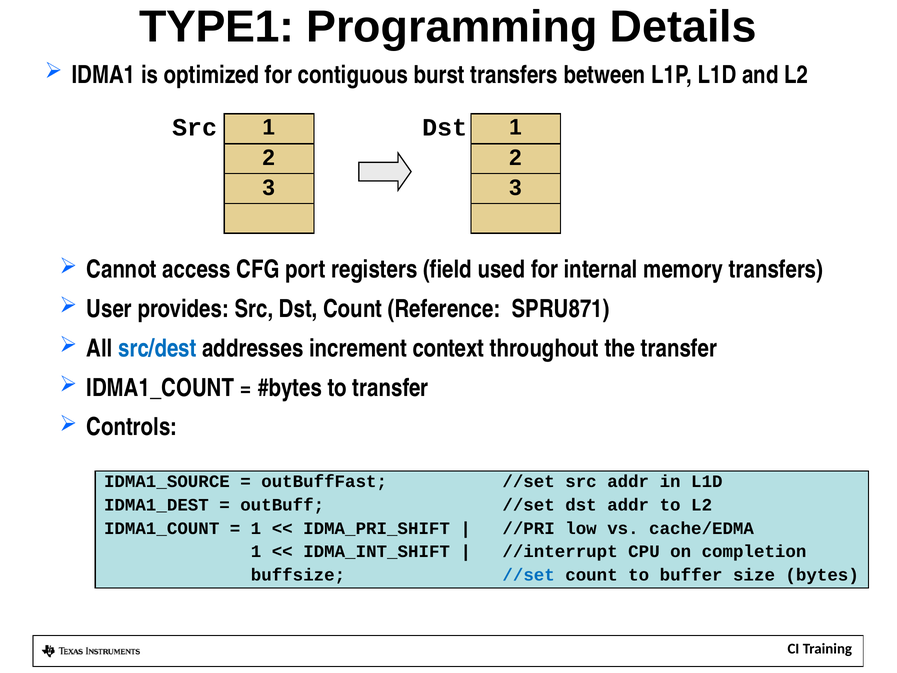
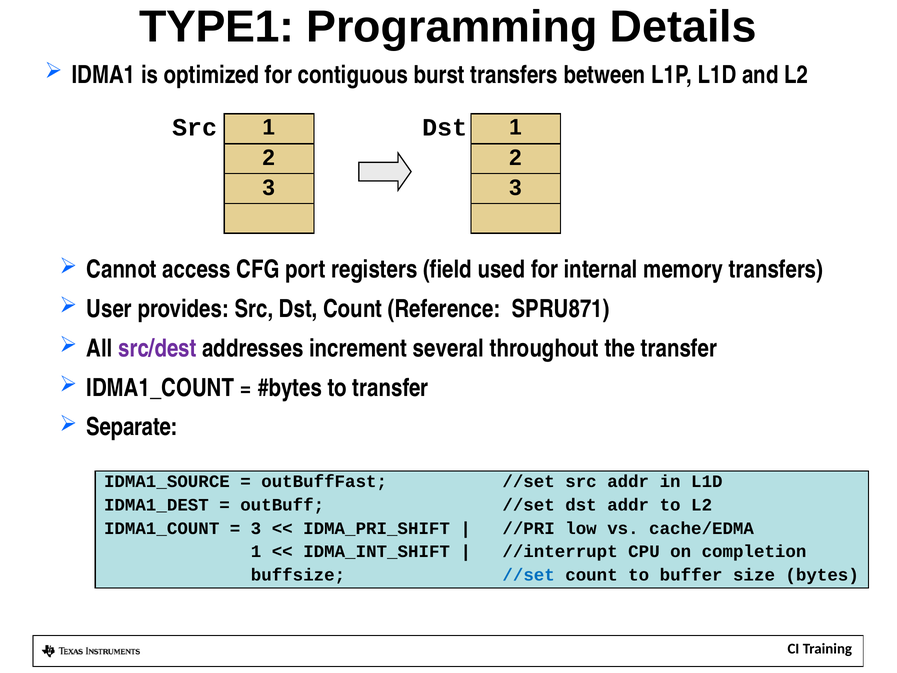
src/dest colour: blue -> purple (157, 348)
context: context -> several (448, 348)
Controls: Controls -> Separate (132, 427)
1: 1 -> 3 (256, 528)
